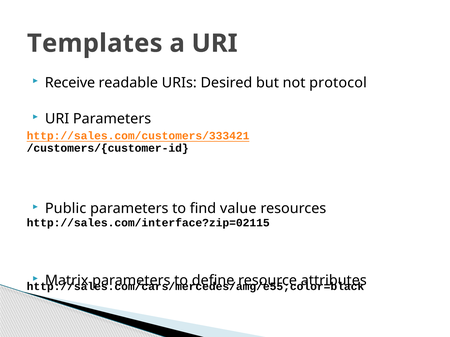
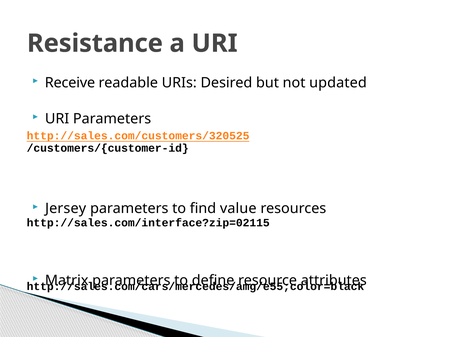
Templates: Templates -> Resistance (95, 43)
protocol: protocol -> updated (338, 83)
http://sales.com/customers/333421: http://sales.com/customers/333421 -> http://sales.com/customers/320525 (138, 136)
Public: Public -> Jersey (66, 209)
